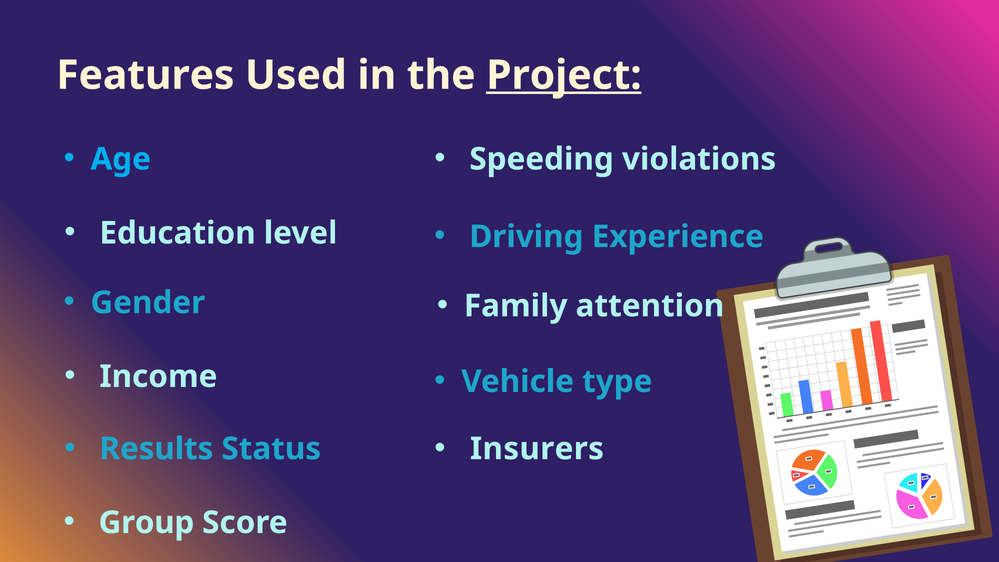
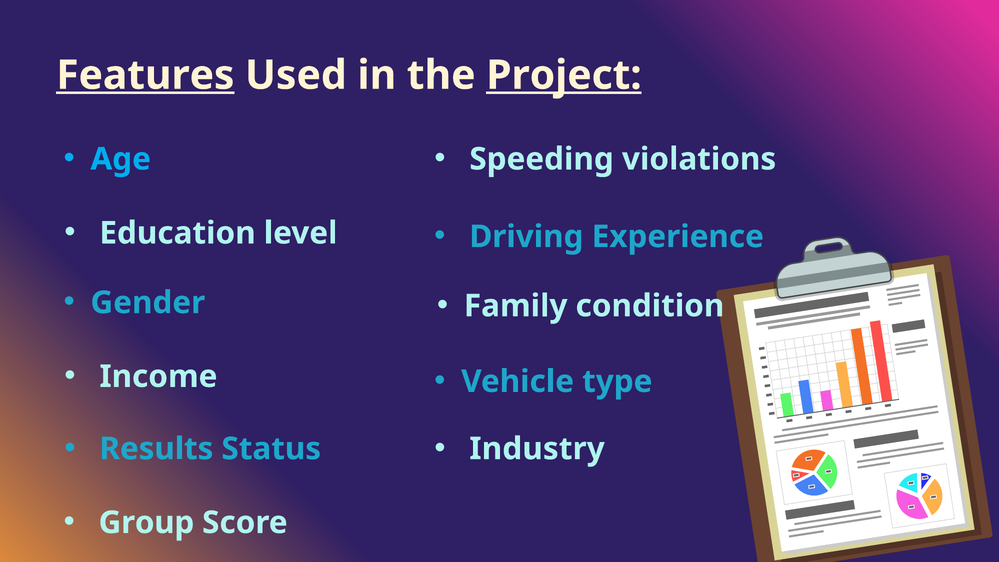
Features underline: none -> present (145, 75)
attention: attention -> condition (650, 306)
Insurers: Insurers -> Industry (537, 449)
